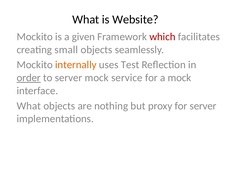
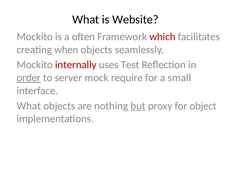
given: given -> often (83, 37)
small: small -> when (66, 50)
internally colour: orange -> red (76, 65)
service: service -> require (127, 78)
a mock: mock -> small (179, 78)
but underline: none -> present (138, 106)
for server: server -> object (203, 106)
